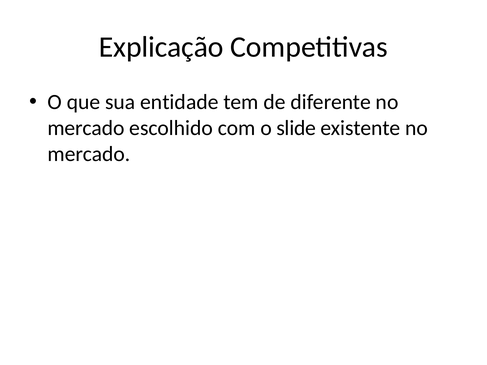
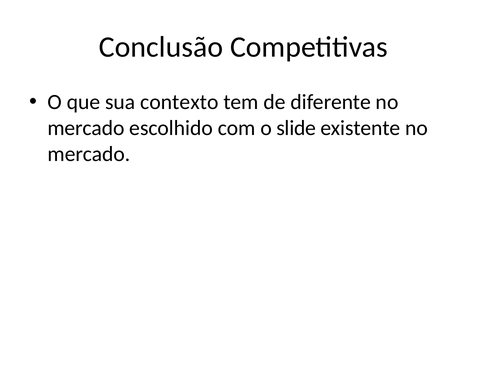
Explicação: Explicação -> Conclusão (161, 47)
entidade: entidade -> contexto (179, 102)
